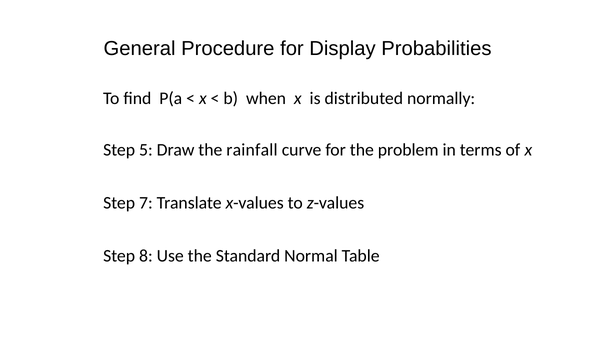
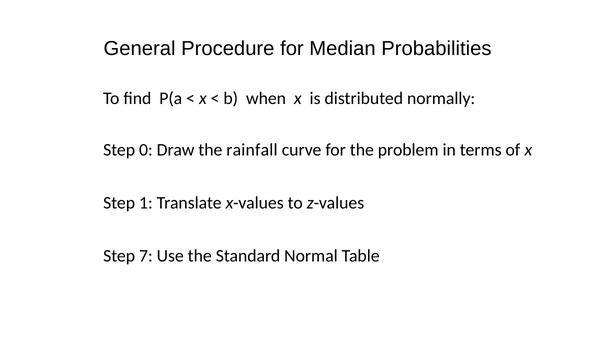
Display: Display -> Median (343, 49)
5: 5 -> 0 (146, 150)
7: 7 -> 1 (146, 203)
8: 8 -> 7 (146, 256)
